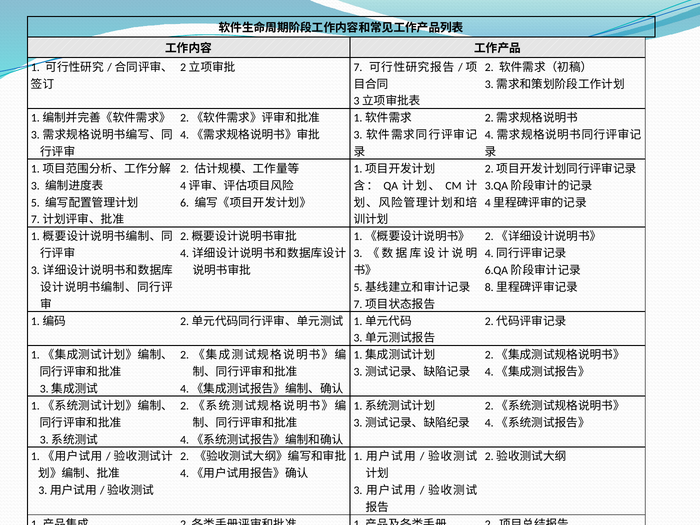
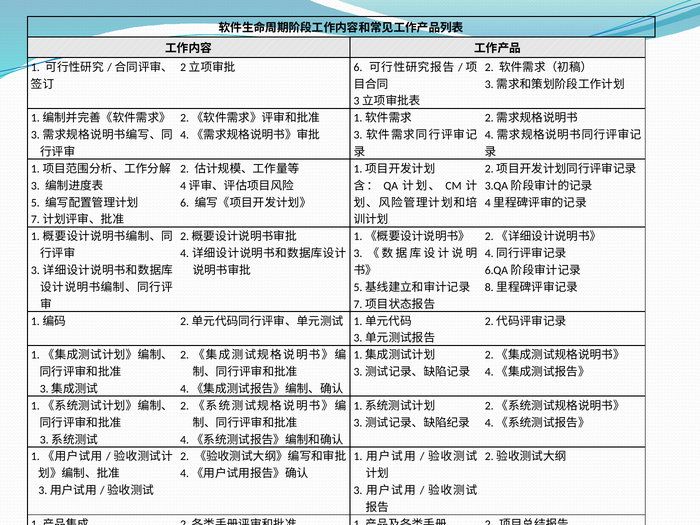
7: 7 -> 6 (358, 67)
